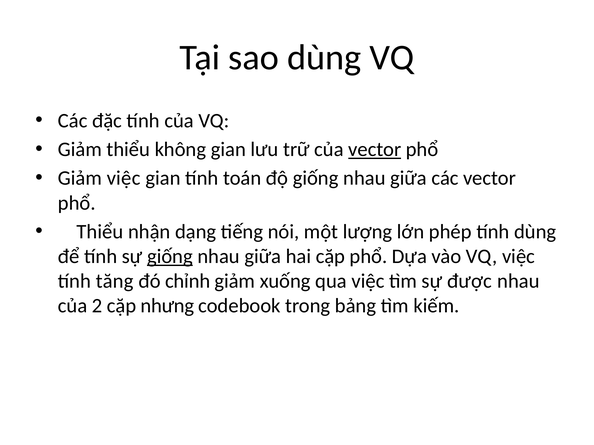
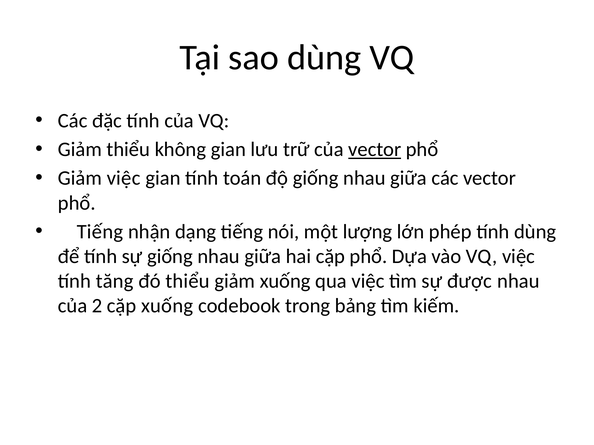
Thiểu: Thiểu -> Tiếng (100, 232)
giống underline: present -> none (170, 257)
đó chỉnh: chỉnh -> thiểu (187, 281)
cặp nhưng: nhưng -> xuống (167, 306)
